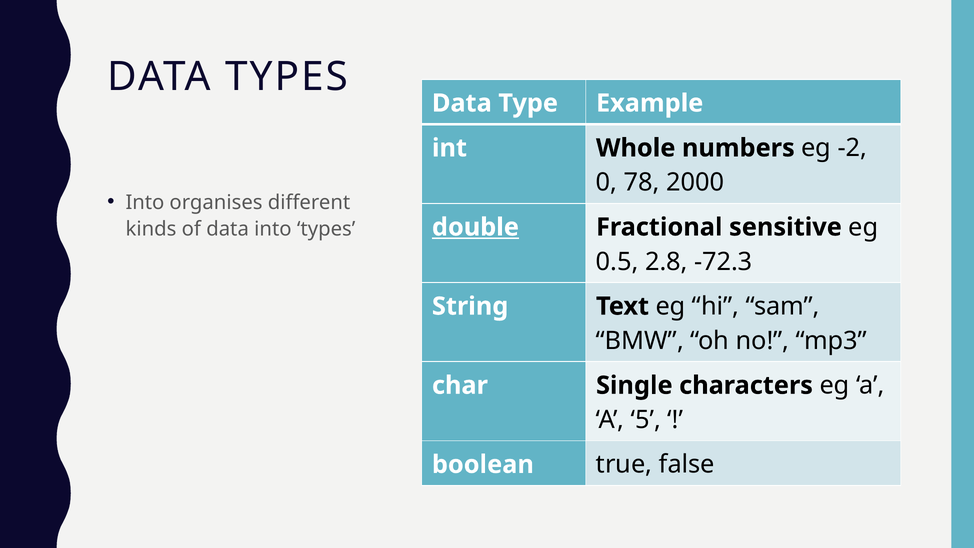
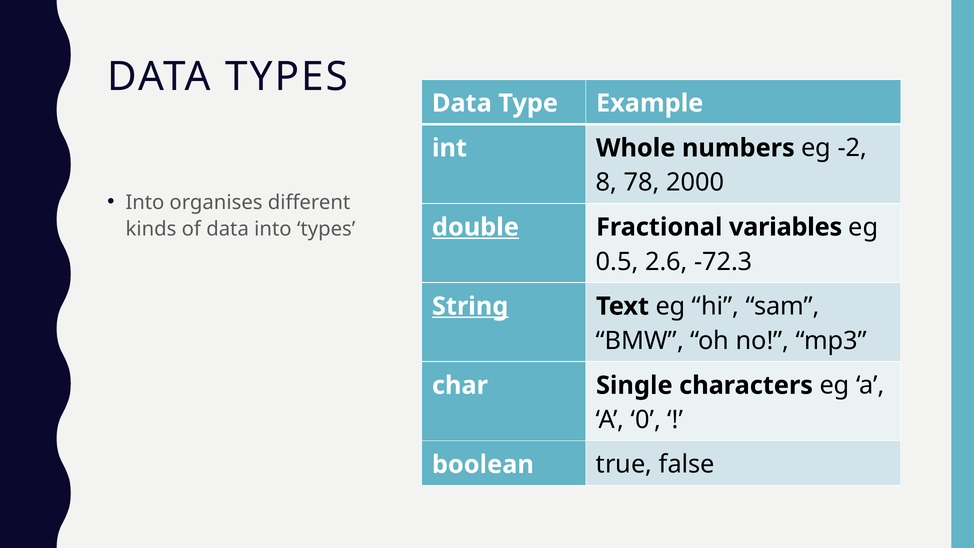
0: 0 -> 8 (607, 182)
sensitive: sensitive -> variables (786, 227)
2.8: 2.8 -> 2.6 (666, 262)
String underline: none -> present (470, 306)
5: 5 -> 0 (646, 420)
